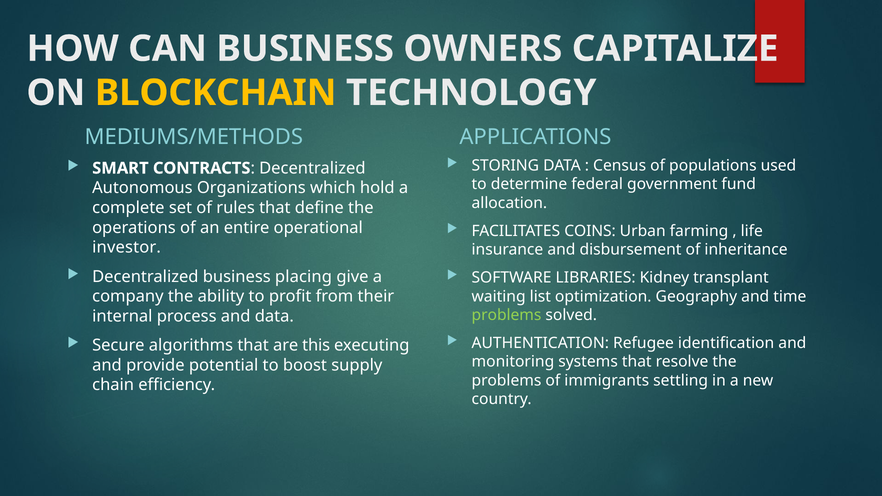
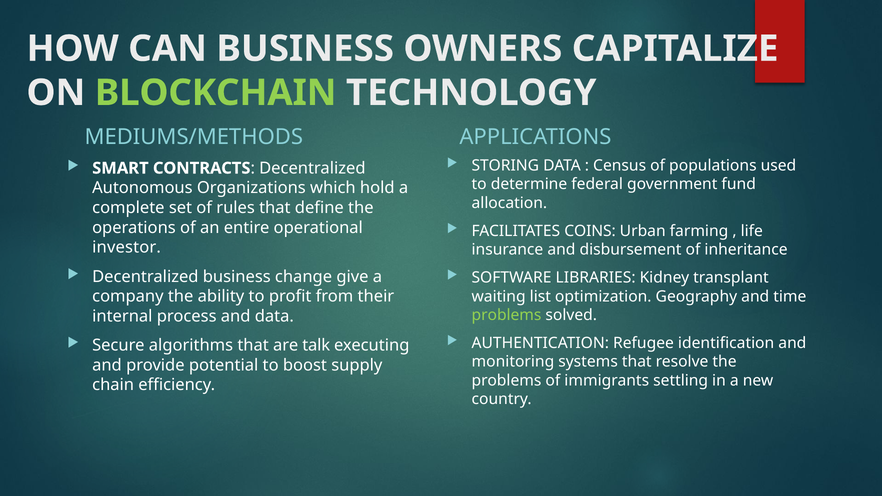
BLOCKCHAIN colour: yellow -> light green (216, 93)
placing: placing -> change (304, 277)
this: this -> talk (316, 345)
